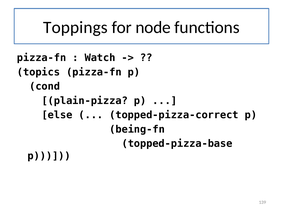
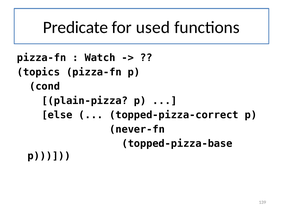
Toppings: Toppings -> Predicate (76, 27)
node: node -> used (153, 27)
being-fn: being-fn -> never-fn (137, 129)
